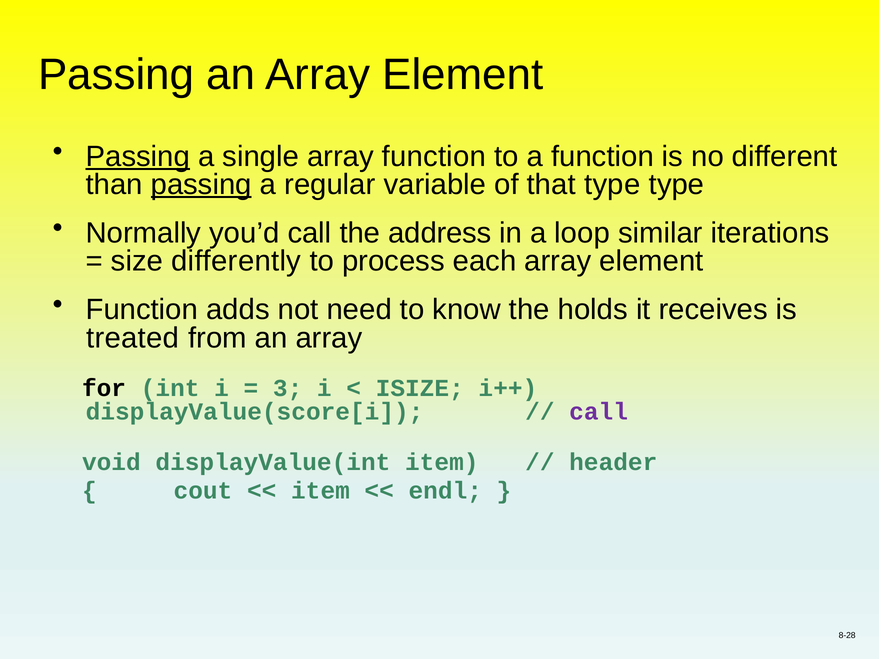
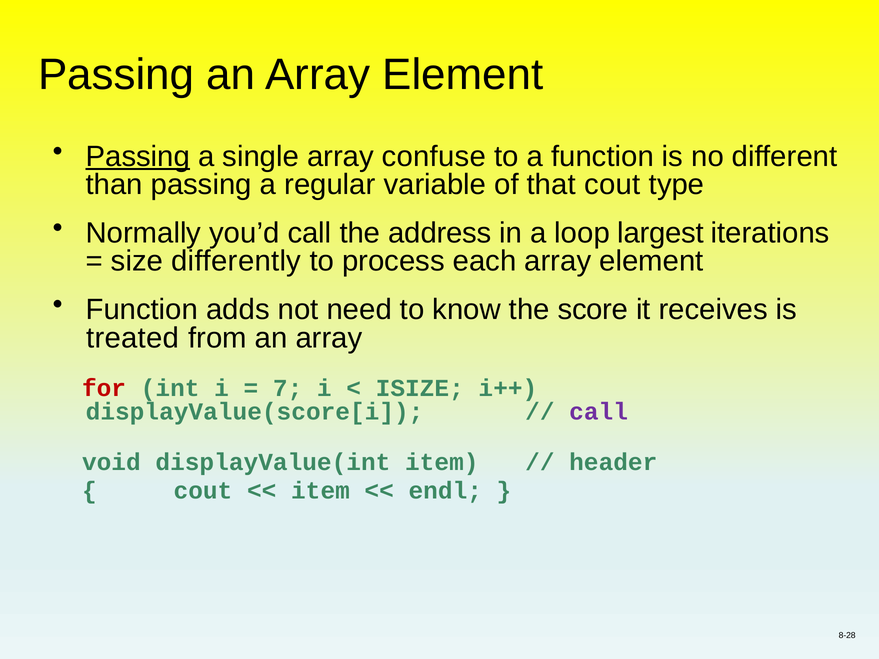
array function: function -> confuse (434, 156)
passing underline: present -> none (201, 185)
that type: type -> cout (612, 185)
similar: similar -> largest (661, 233)
holds: holds -> score (593, 310)
for colour: black -> red (104, 388)
3: 3 -> 7 (288, 388)
